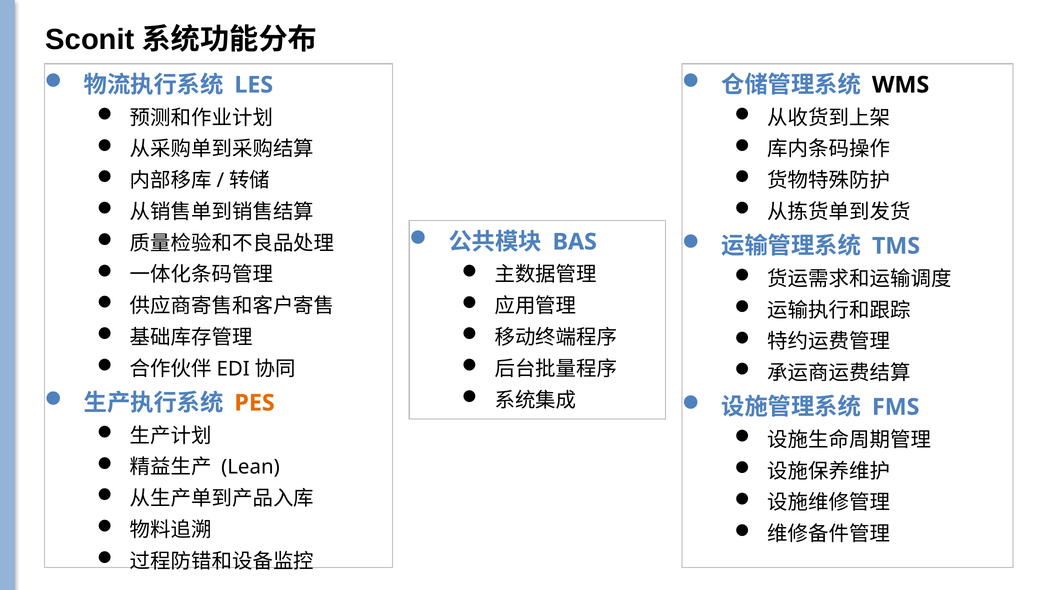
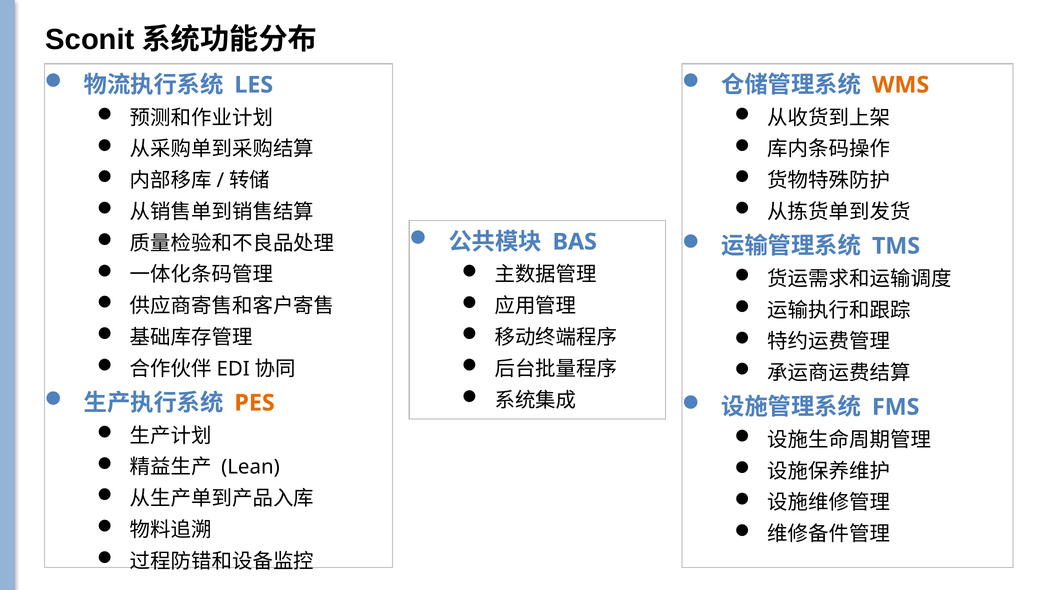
WMS colour: black -> orange (901, 85)
